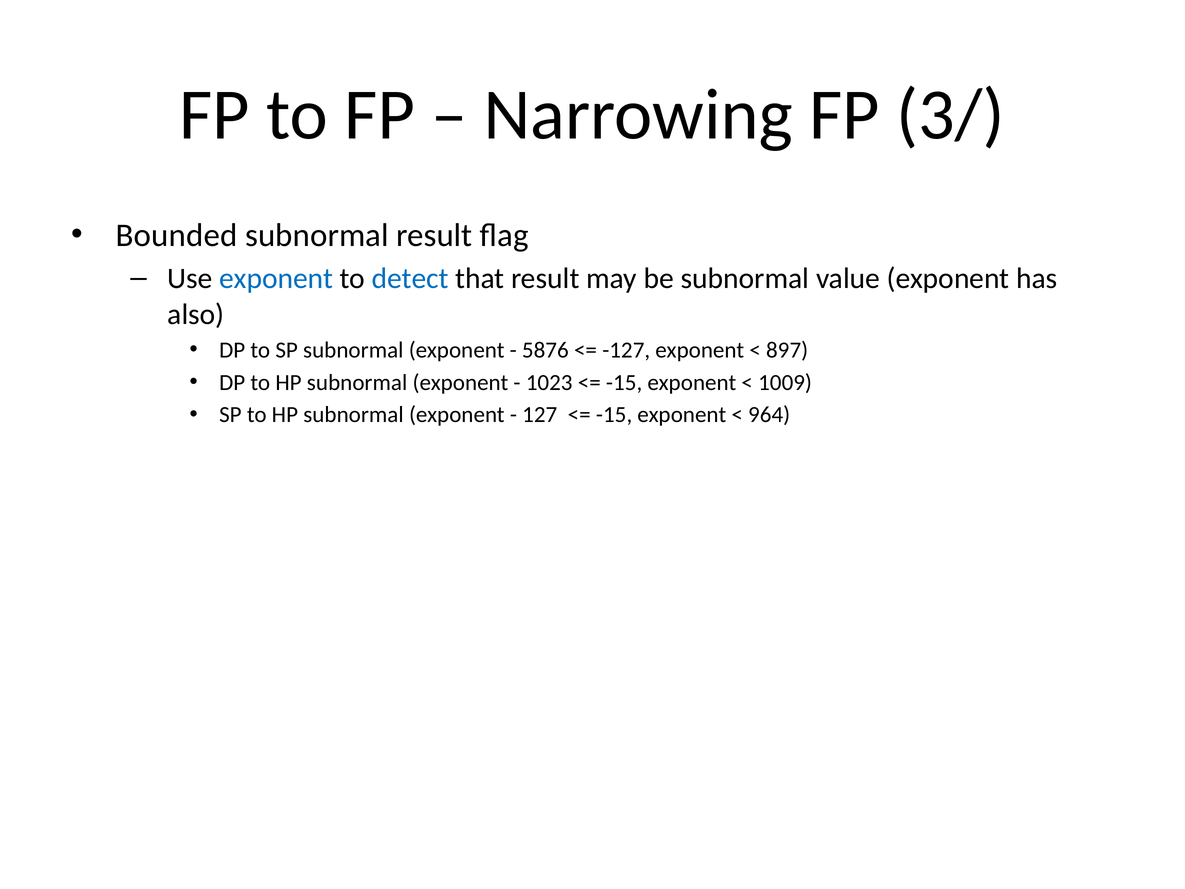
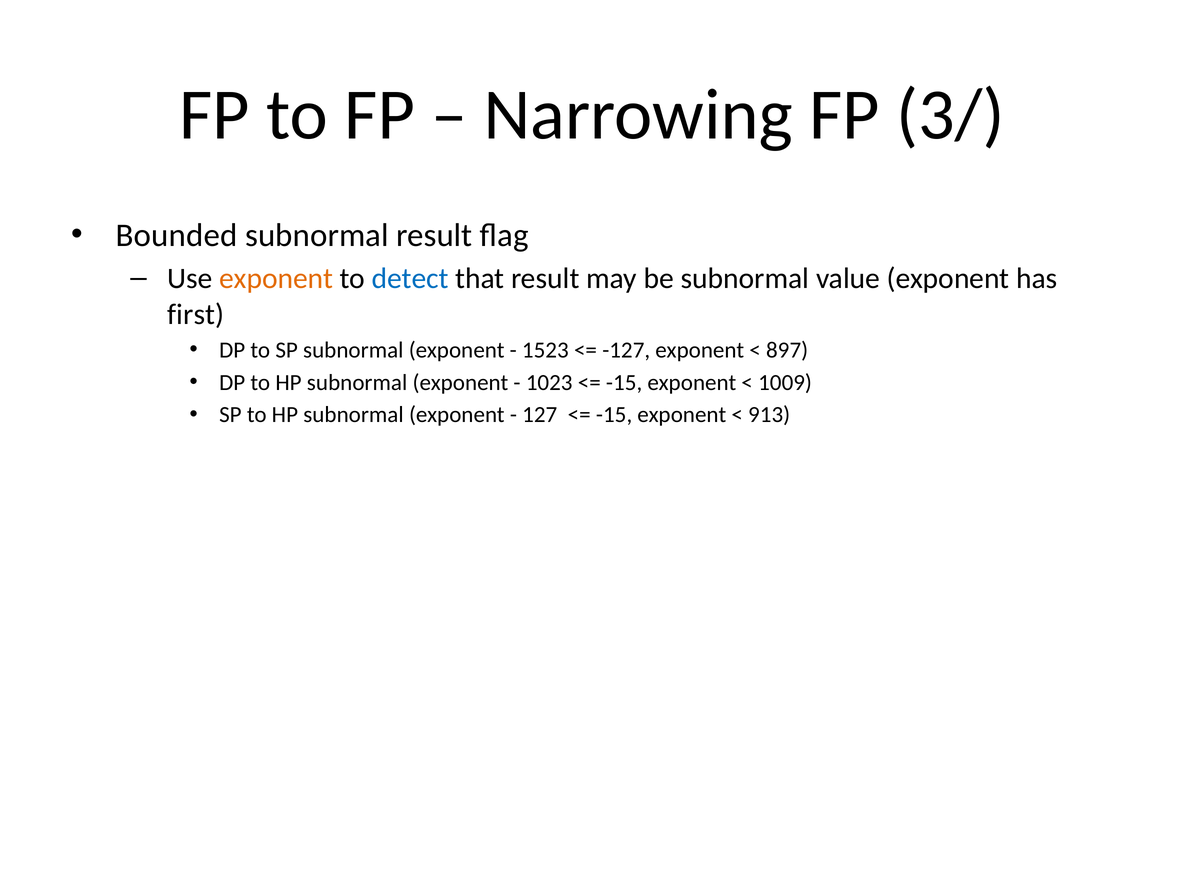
exponent colour: blue -> orange (276, 279)
also: also -> first (196, 314)
5876: 5876 -> 1523 (545, 350)
964: 964 -> 913 (769, 415)
